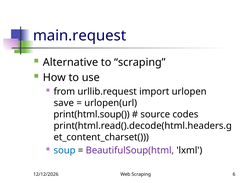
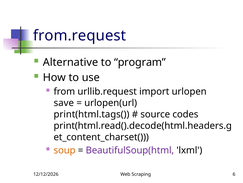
main.request: main.request -> from.request (80, 35)
to scraping: scraping -> program (140, 62)
print(html.soup(: print(html.soup( -> print(html.tags( (91, 114)
soup colour: blue -> orange (65, 150)
